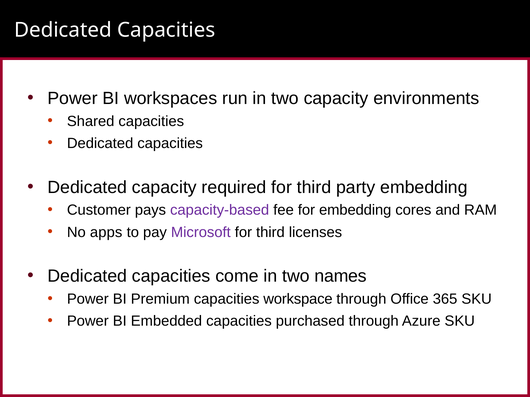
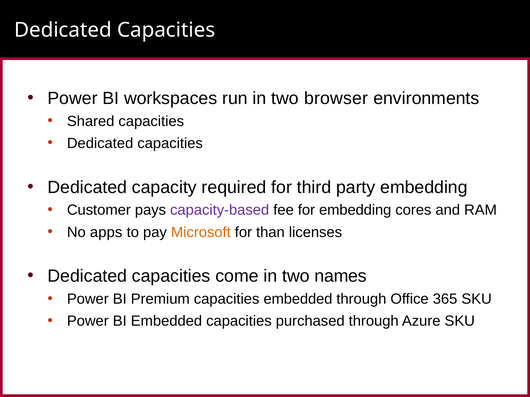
two capacity: capacity -> browser (336, 98)
Microsoft colour: purple -> orange (201, 233)
third: third -> than (270, 233)
capacities workspace: workspace -> embedded (298, 299)
